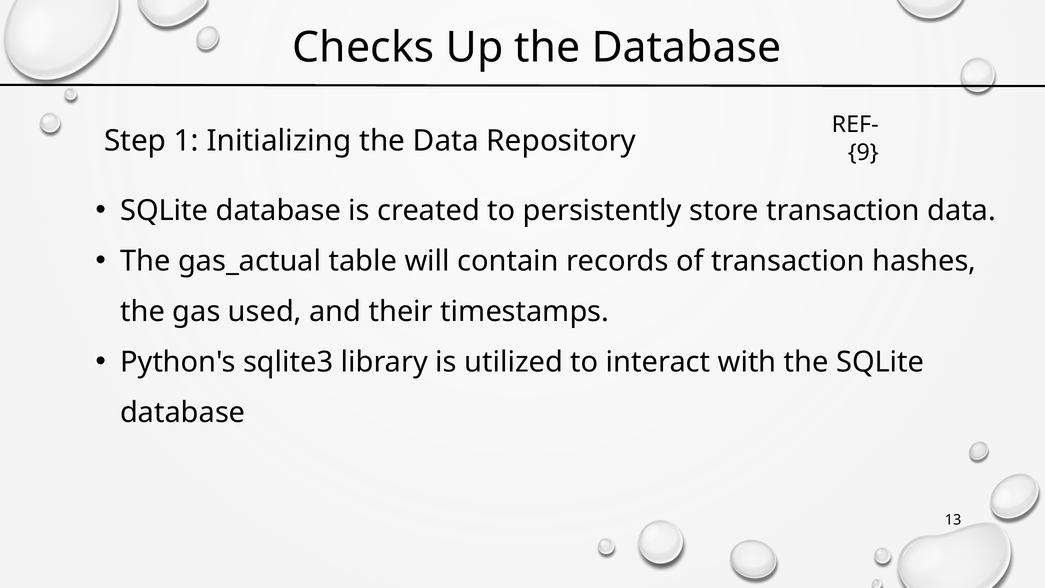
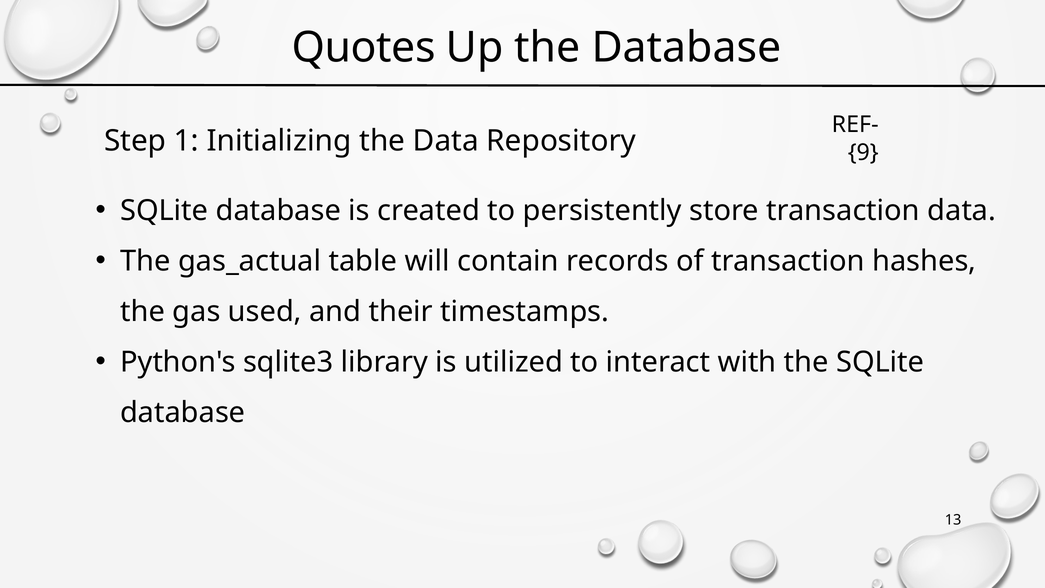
Checks: Checks -> Quotes (364, 47)
